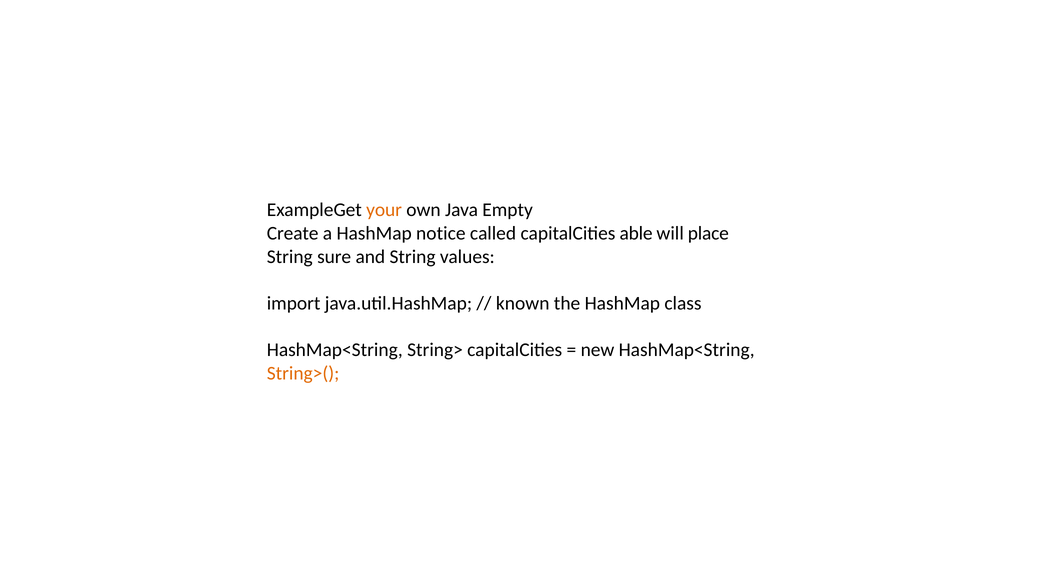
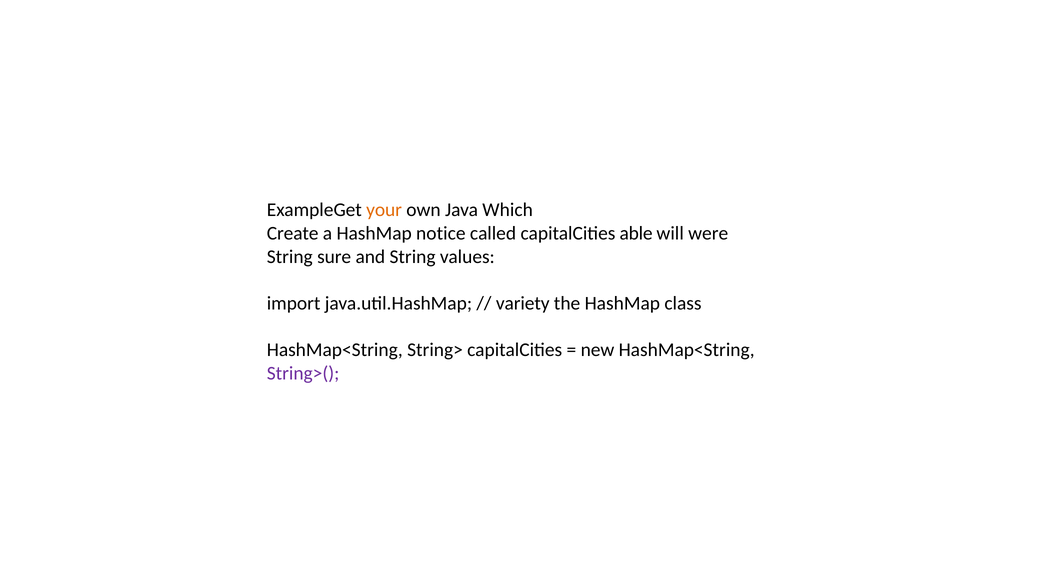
Empty: Empty -> Which (508, 210)
place: place -> were (708, 233)
known: known -> variety (523, 303)
String>( colour: orange -> purple (303, 373)
